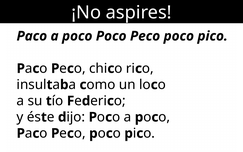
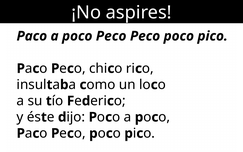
poco Poco: Poco -> Peco (111, 36)
